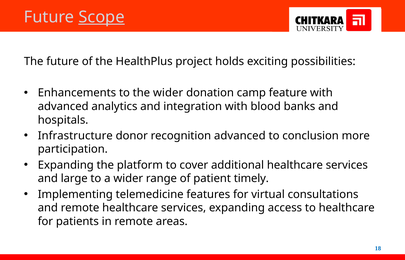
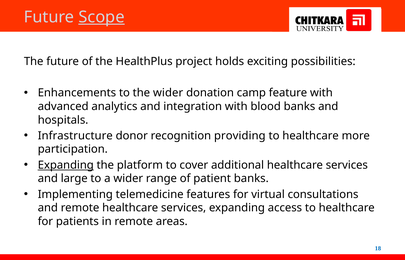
recognition advanced: advanced -> providing (240, 136)
conclusion: conclusion -> healthcare (311, 136)
Expanding underline: none -> present (66, 165)
patient timely: timely -> banks (251, 178)
